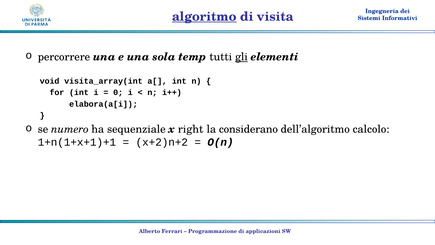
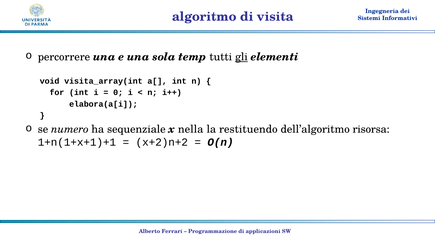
algoritmo underline: present -> none (204, 17)
right: right -> nella (191, 129)
considerano: considerano -> restituendo (248, 129)
calcolo: calcolo -> risorsa (371, 129)
